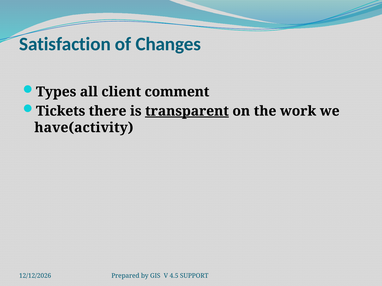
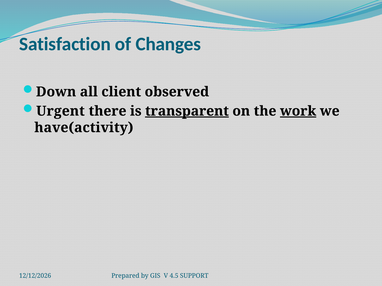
Types: Types -> Down (56, 92)
comment: comment -> observed (177, 92)
Tickets: Tickets -> Urgent (60, 111)
work underline: none -> present (298, 111)
